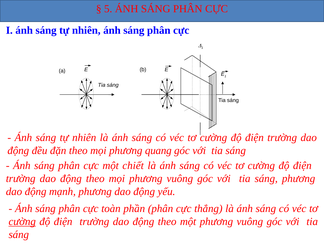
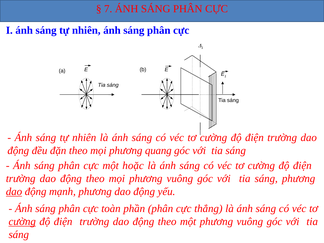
5: 5 -> 7 (108, 9)
chiết: chiết -> hoặc (133, 166)
dao underline: none -> present (14, 192)
